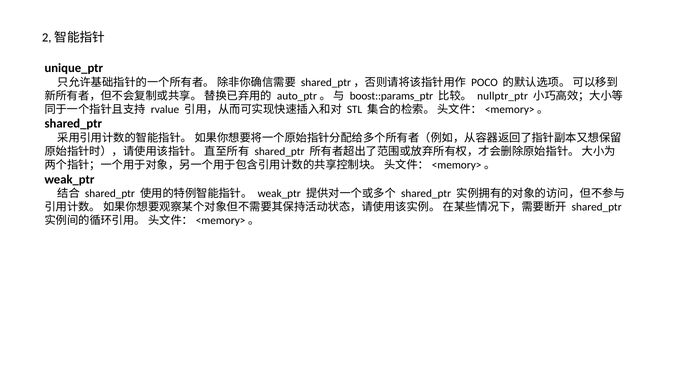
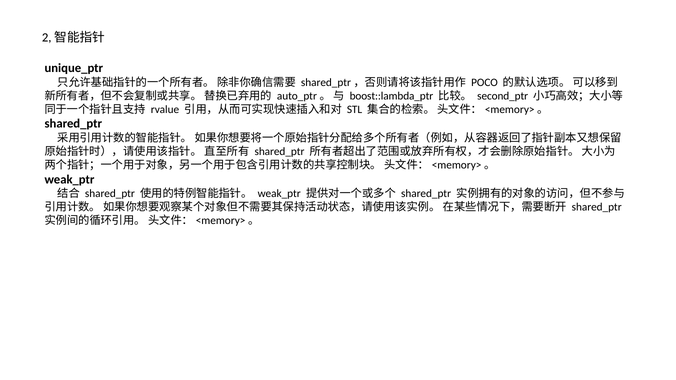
boost::params_ptr: boost::params_ptr -> boost::lambda_ptr (391, 96)
nullptr_ptr: nullptr_ptr -> second_ptr (503, 96)
